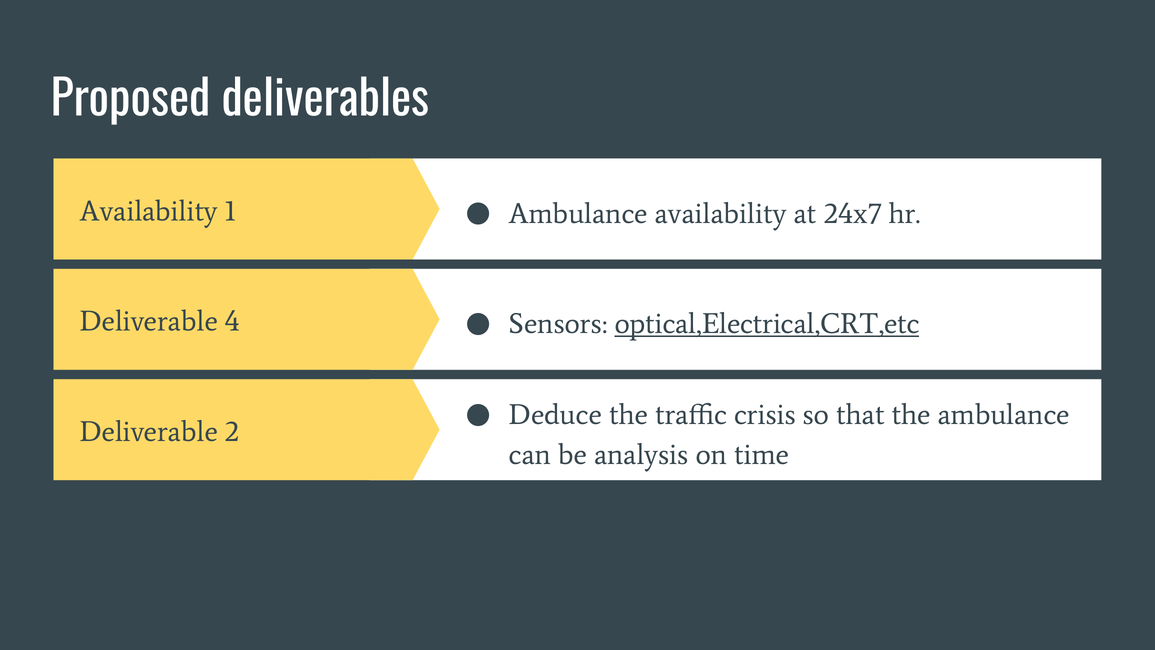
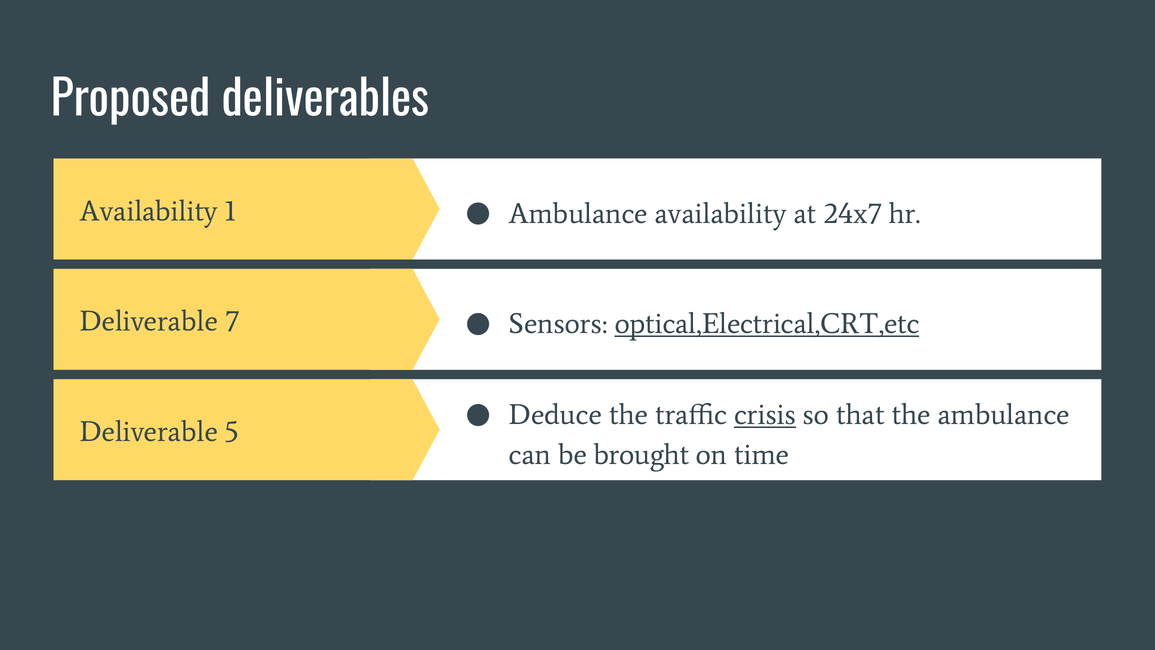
4: 4 -> 7 (232, 321)
crisis underline: none -> present (765, 415)
2: 2 -> 5 (232, 431)
analysis: analysis -> brought (641, 454)
